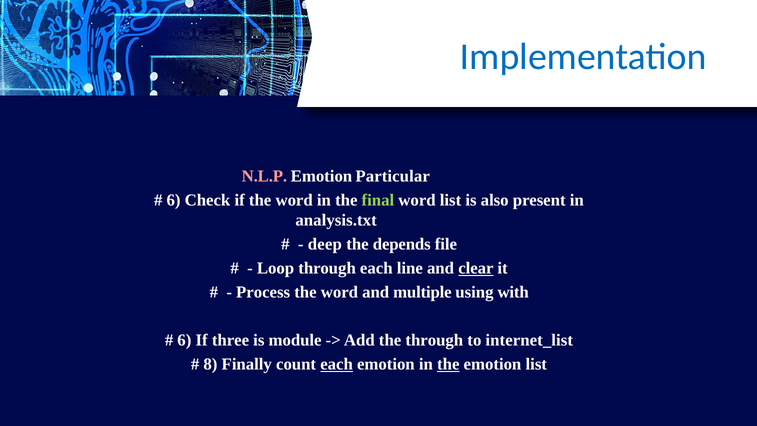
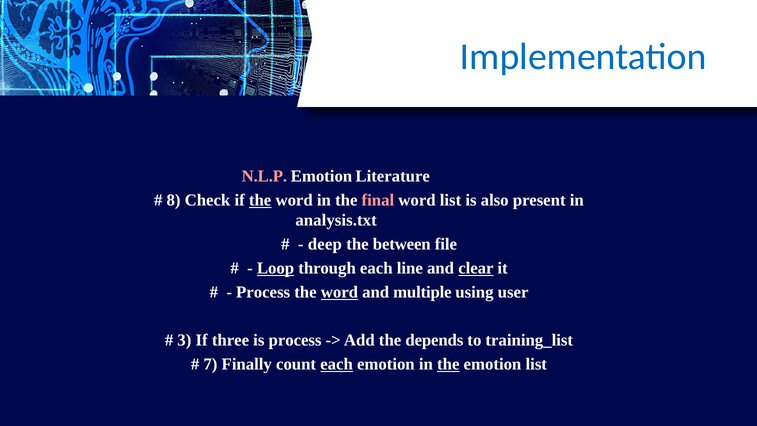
Particular: Particular -> Literature (393, 176)
6: 6 -> 8 (174, 200)
the underline: none -> present (260, 200)
final colour: light green -> pink (378, 200)
depends: depends -> between (402, 244)
Loop underline: none -> present (276, 268)
word underline: none -> present (339, 292)
with: with -> user (513, 292)
6: 6 -> 3 (184, 340)
is module: module -> process (295, 340)
the through: through -> depends (434, 340)
internet_list: internet_list -> training_list (529, 340)
8: 8 -> 7 (210, 364)
